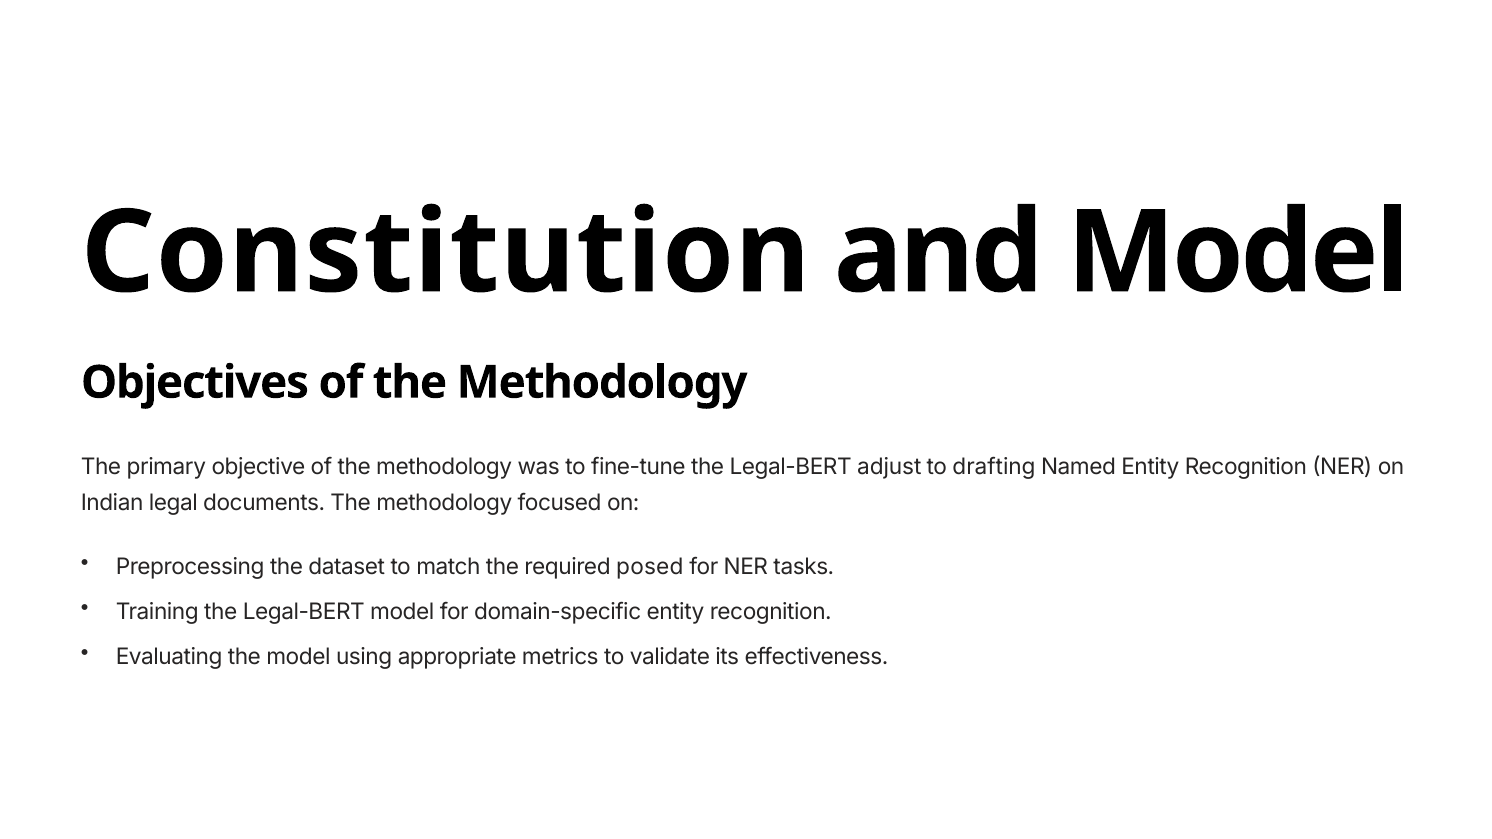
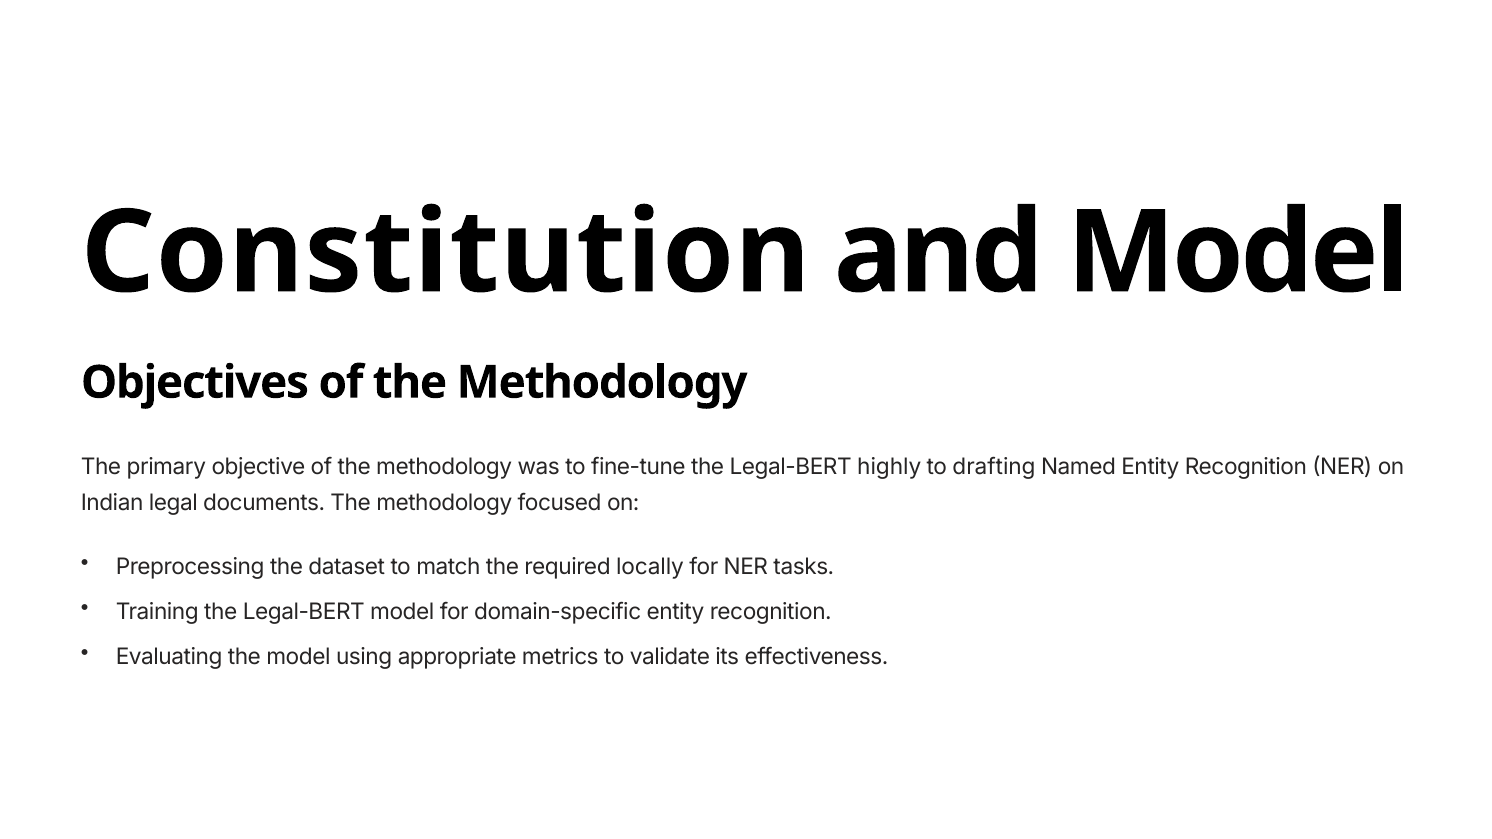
adjust: adjust -> highly (889, 467)
posed: posed -> locally (650, 567)
